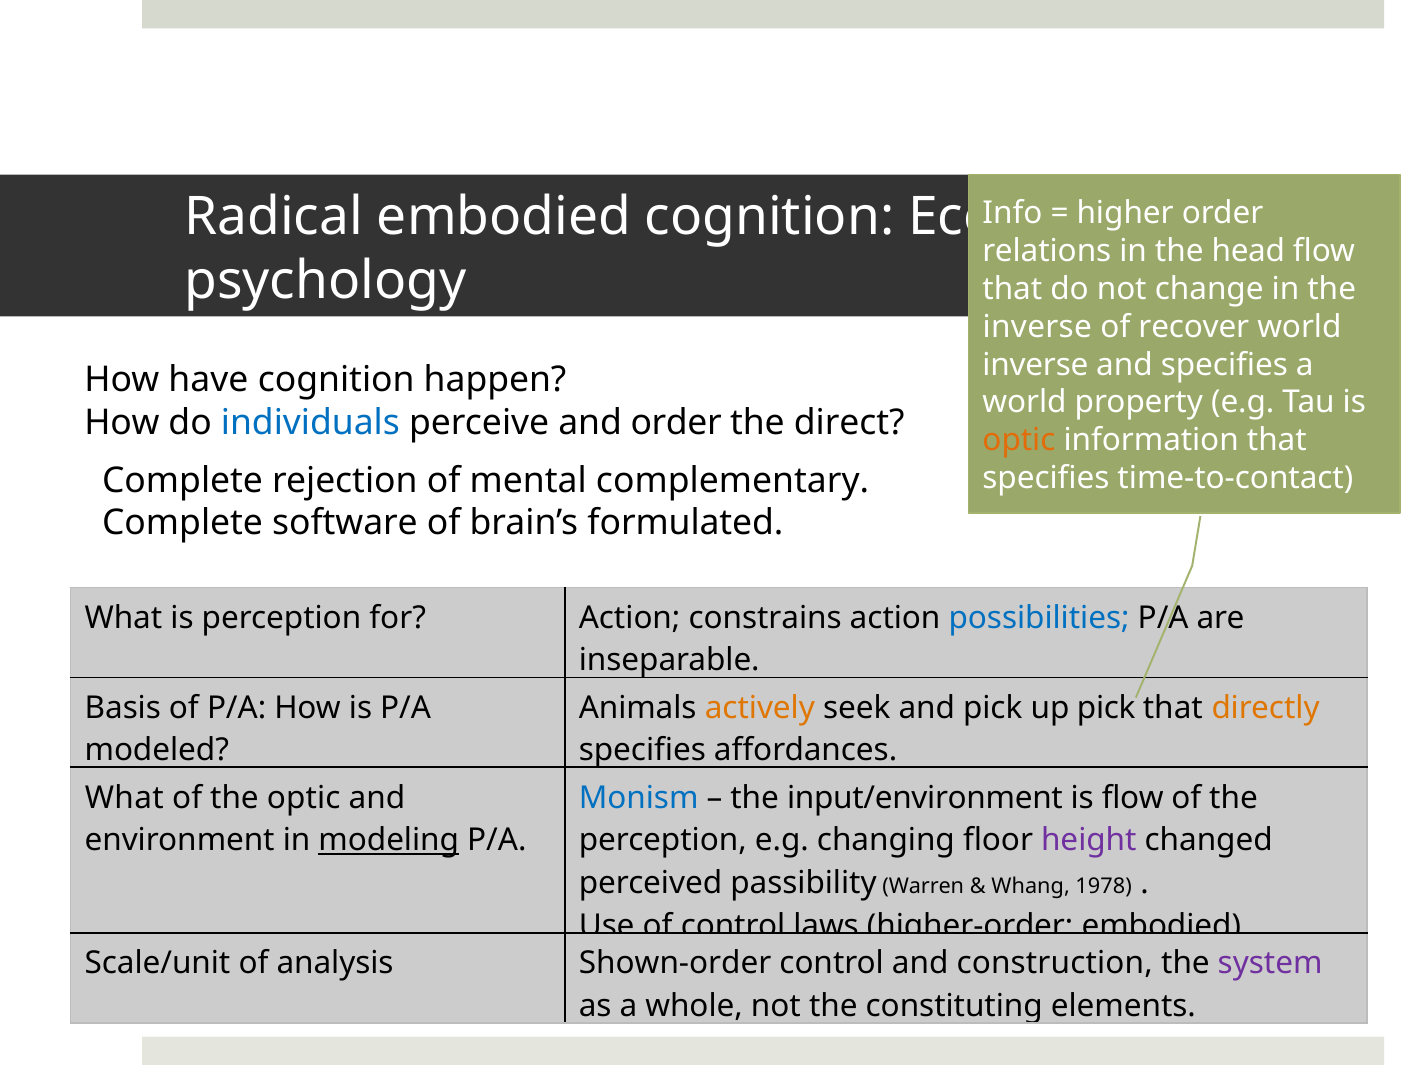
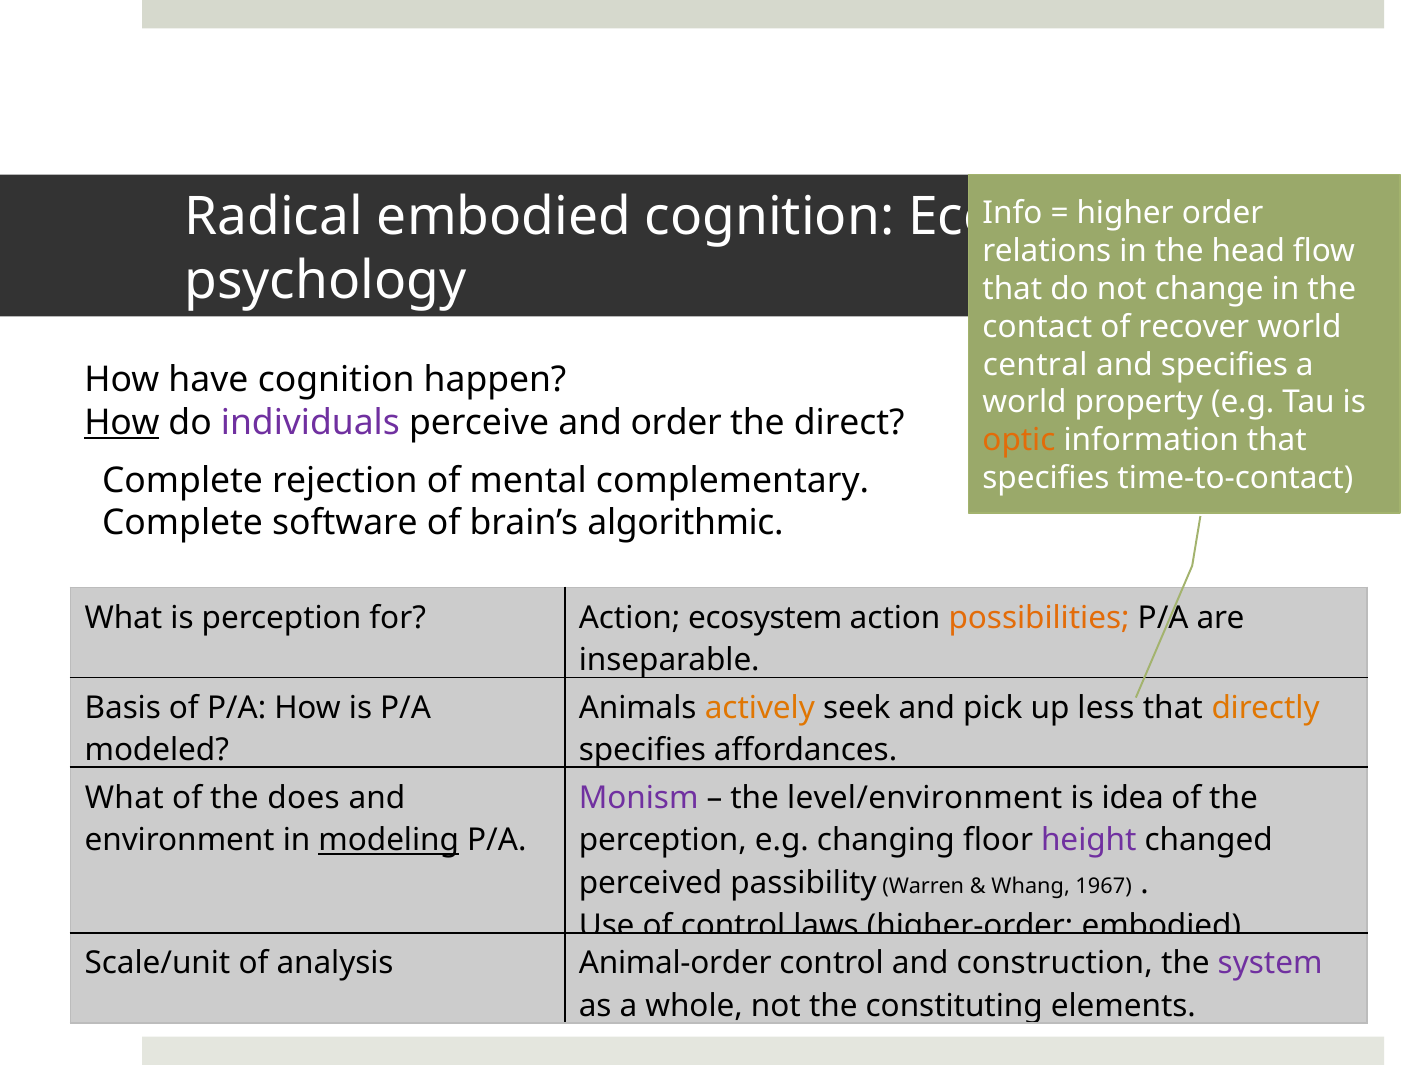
inverse: inverse -> contact (1037, 327)
inverse: inverse -> central (1035, 365)
How underline: none -> present (122, 423)
individuals colour: blue -> purple (310, 423)
formulated: formulated -> algorithmic (686, 523)
constrains: constrains -> ecosystem (765, 618)
possibilities colour: blue -> orange (1039, 618)
up pick: pick -> less (1106, 708)
the optic: optic -> does (304, 798)
Monism colour: blue -> purple (639, 798)
input/environment: input/environment -> level/environment (925, 798)
is flow: flow -> idea (1133, 798)
1978: 1978 -> 1967 (1104, 886)
Shown-order: Shown-order -> Animal-order (675, 963)
